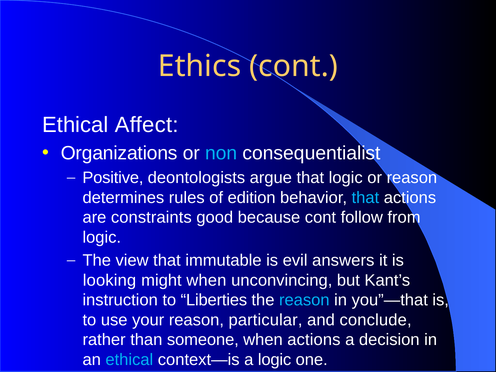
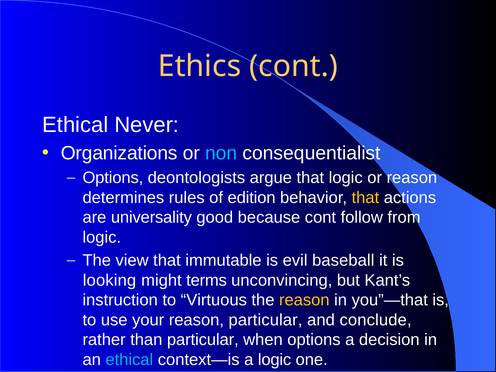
Affect: Affect -> Never (147, 125)
Positive: Positive -> Options (113, 178)
that colour: light blue -> yellow (365, 198)
constraints: constraints -> universality (151, 218)
answers: answers -> baseball (343, 260)
might when: when -> terms (207, 280)
Liberties: Liberties -> Virtuous (214, 300)
reason colour: light blue -> yellow (304, 300)
than someone: someone -> particular (203, 340)
when actions: actions -> options (314, 340)
